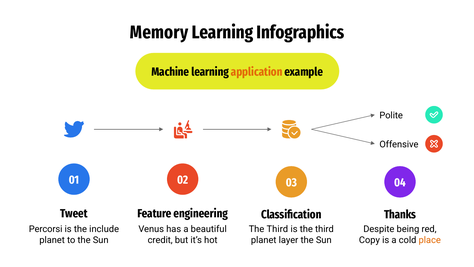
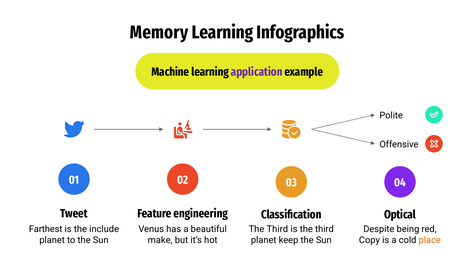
application colour: orange -> purple (257, 72)
Thanks: Thanks -> Optical (400, 214)
Percorsi: Percorsi -> Farthest (46, 229)
credit: credit -> make (160, 240)
layer: layer -> keep (288, 240)
